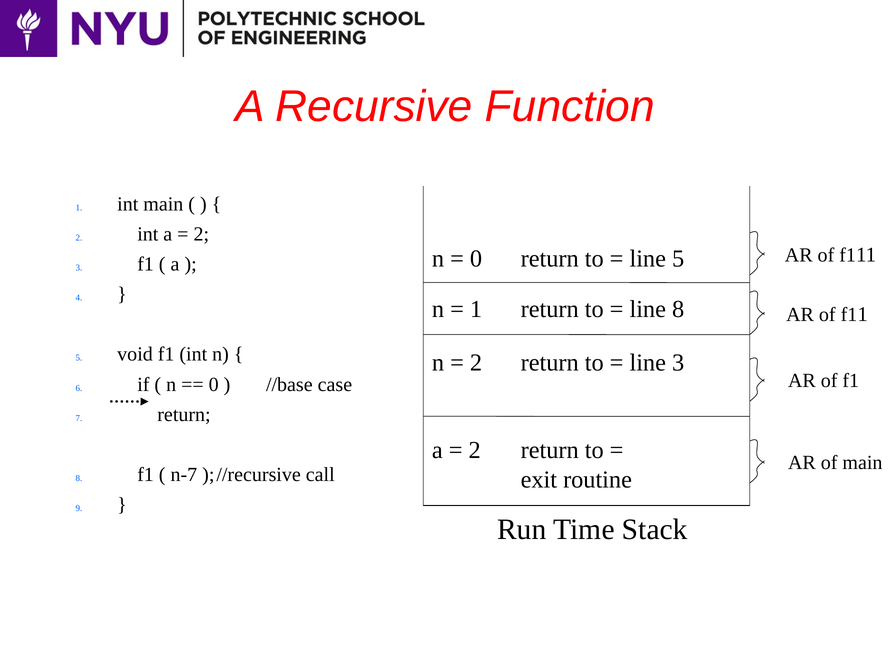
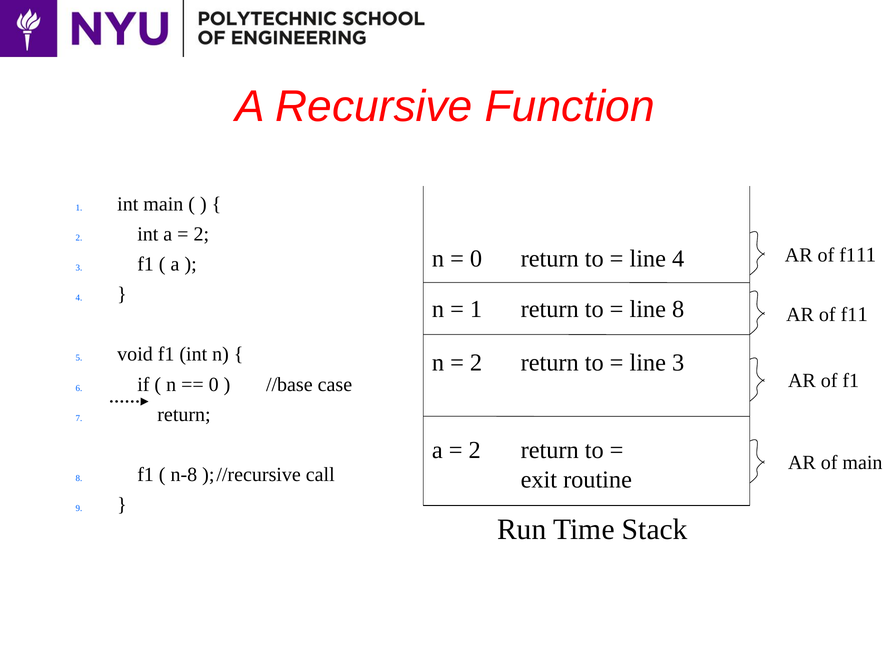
line 5: 5 -> 4 (678, 258)
n-7: n-7 -> n-8 (184, 474)
